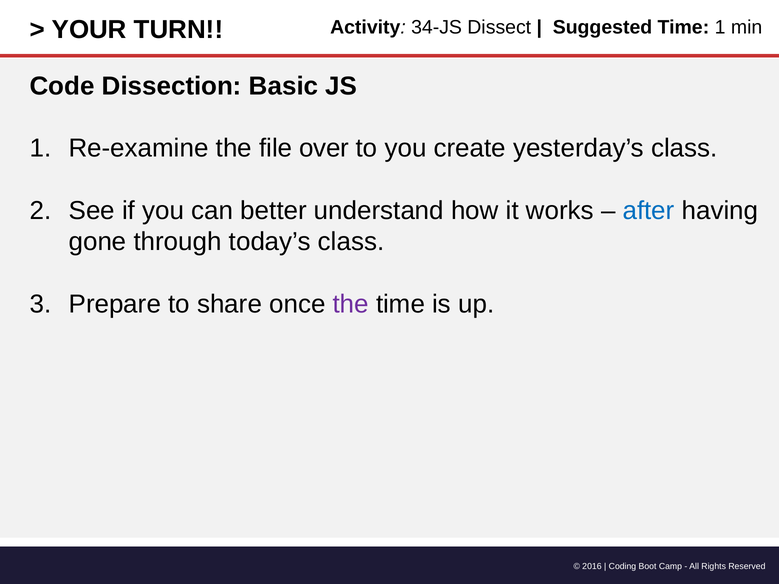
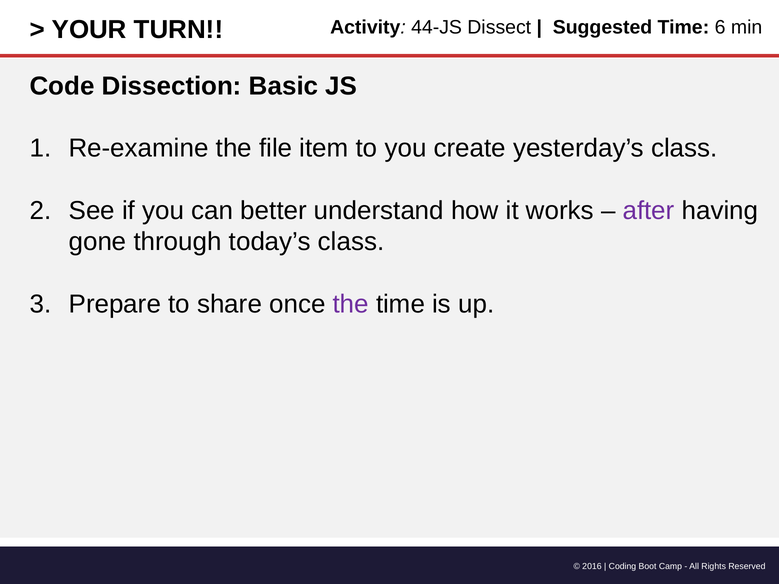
34-JS: 34-JS -> 44-JS (437, 28)
Time 1: 1 -> 6 (720, 28)
over: over -> item (324, 148)
after colour: blue -> purple (649, 211)
